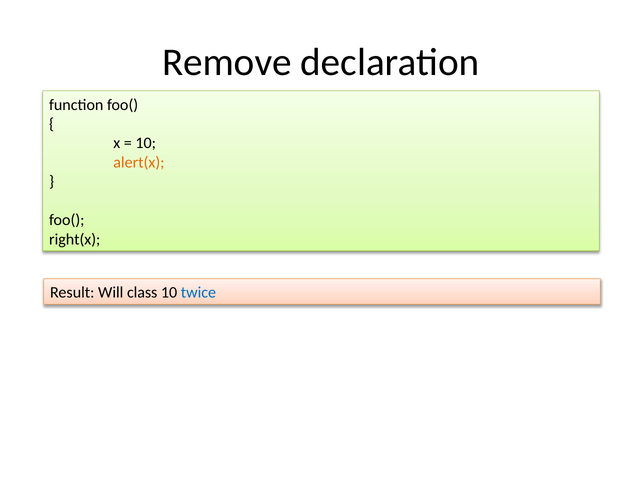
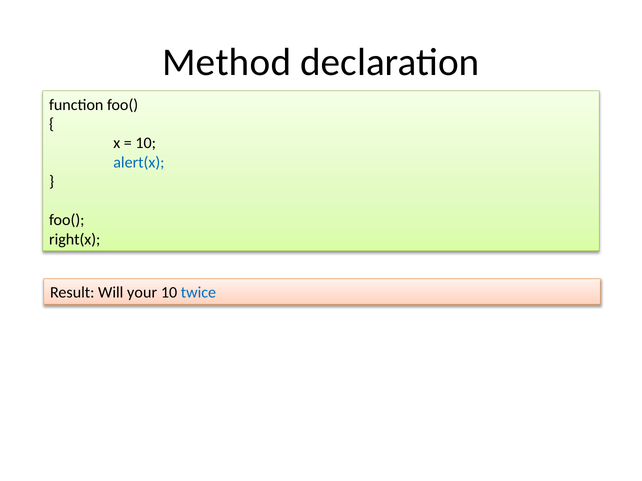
Remove: Remove -> Method (227, 62)
alert(x colour: orange -> blue (139, 163)
class: class -> your (142, 293)
